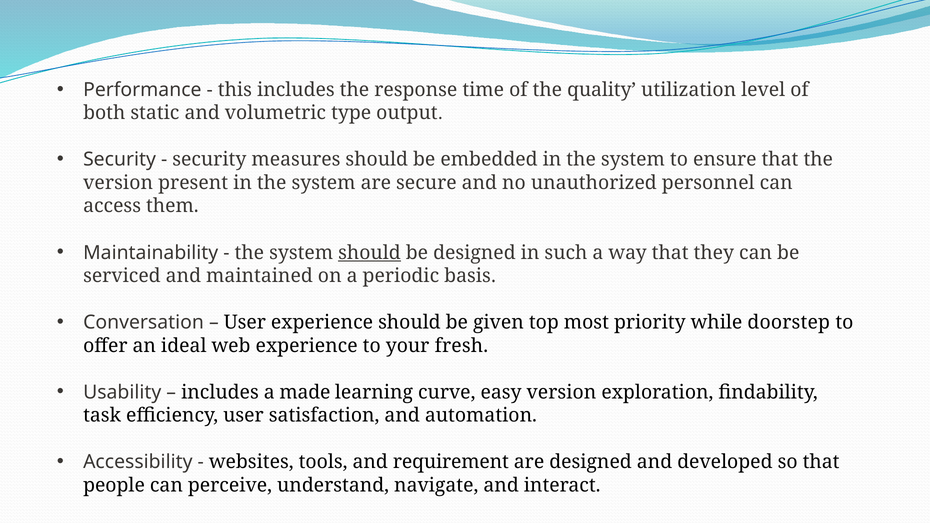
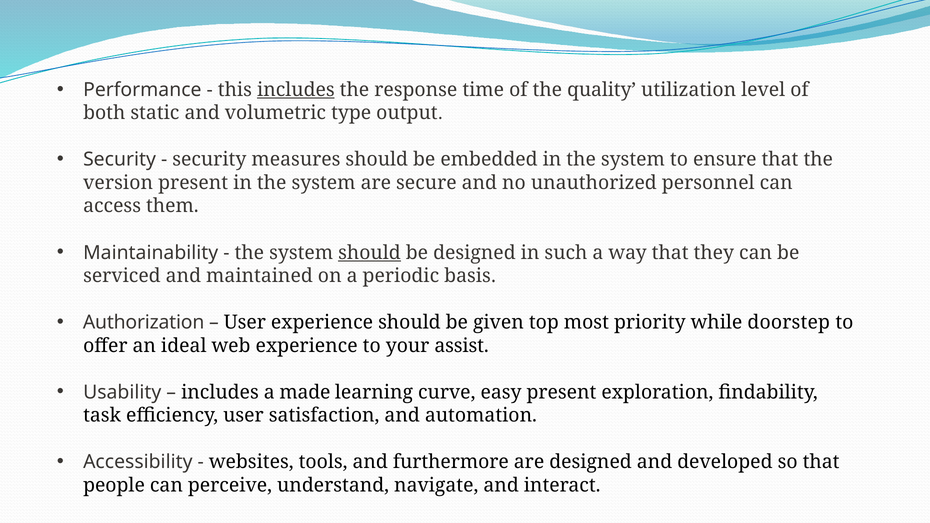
includes underline: none -> present (296, 90)
Conversation: Conversation -> Authorization (144, 322)
fresh: fresh -> assist (462, 346)
easy version: version -> present (561, 392)
requirement: requirement -> furthermore (451, 462)
